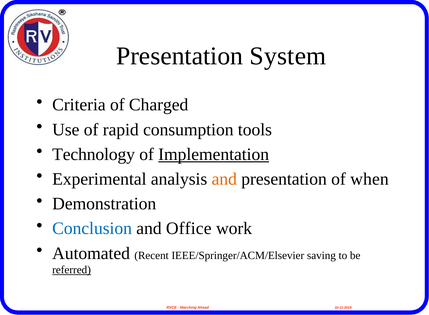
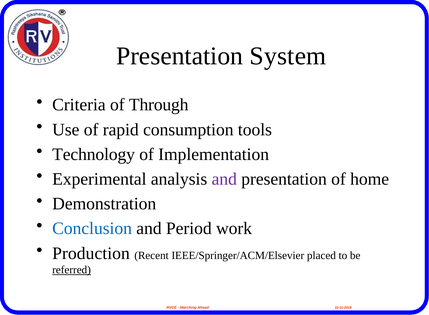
Charged: Charged -> Through (159, 105)
Implementation underline: present -> none (214, 155)
and colour: orange -> purple (224, 179)
when: when -> home (370, 179)
Office: Office -> Period (189, 229)
Automated: Automated -> Production (91, 254)
saving: saving -> placed (321, 256)
